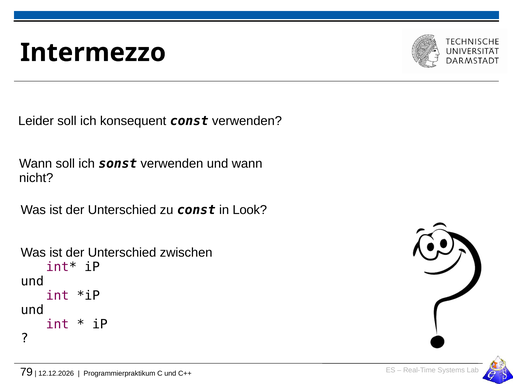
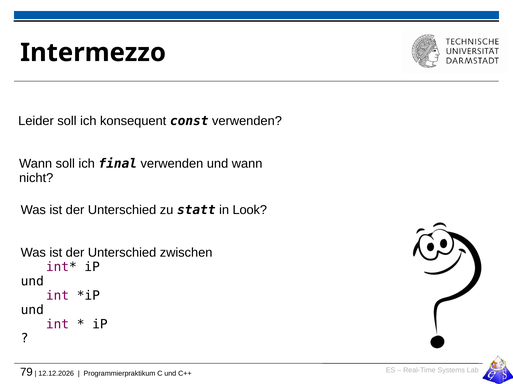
sonst: sonst -> final (118, 164)
zu const: const -> statt (196, 210)
